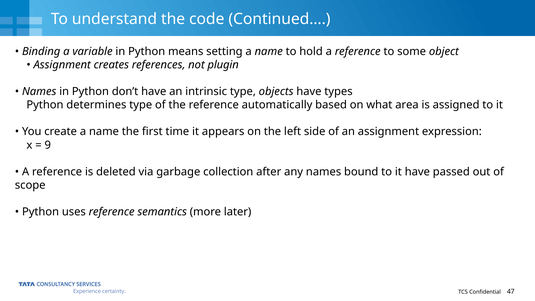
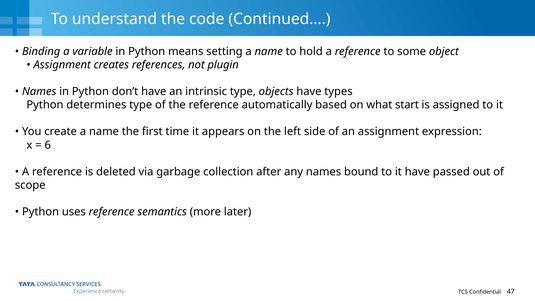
area: area -> start (407, 105)
9: 9 -> 6 (48, 145)
